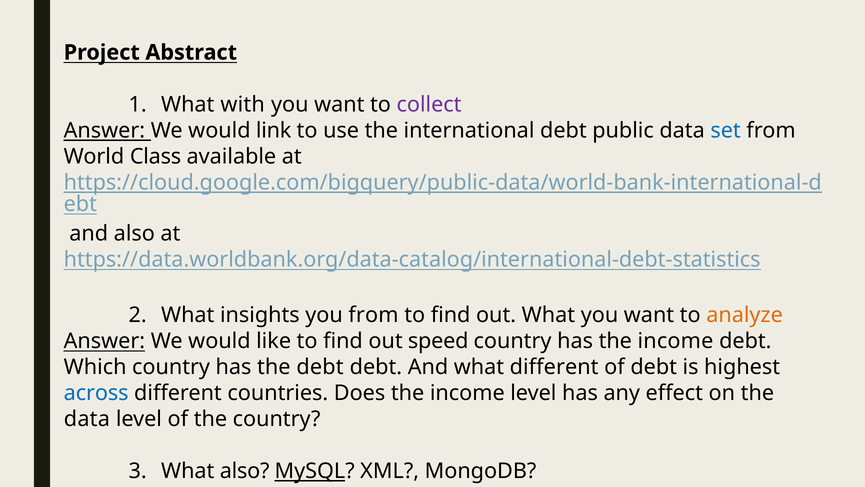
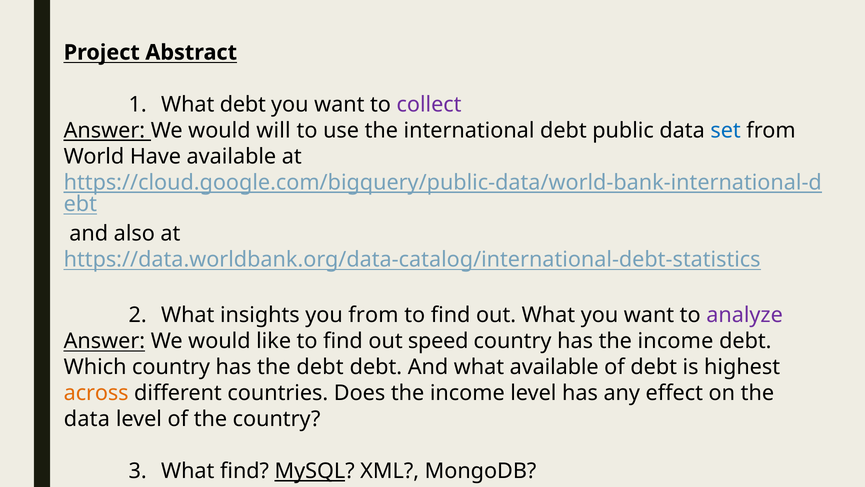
What with: with -> debt (243, 104)
would link: link -> will (273, 130)
Class: Class -> Have (155, 156)
analyze colour: orange -> purple (745, 315)
what different: different -> available (554, 367)
across colour: blue -> orange (96, 393)
What also: also -> find (245, 470)
